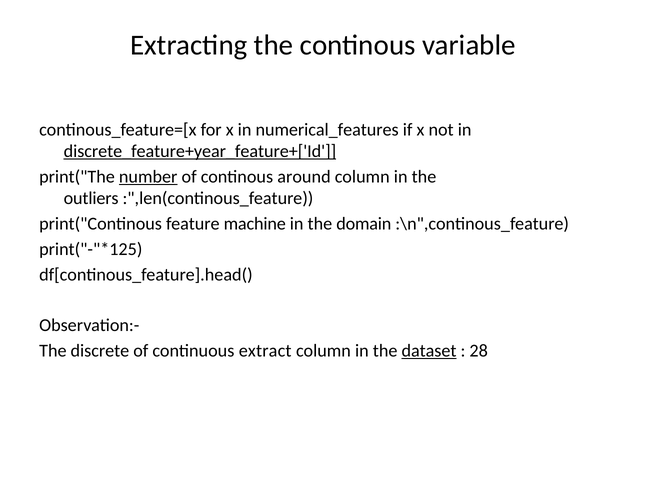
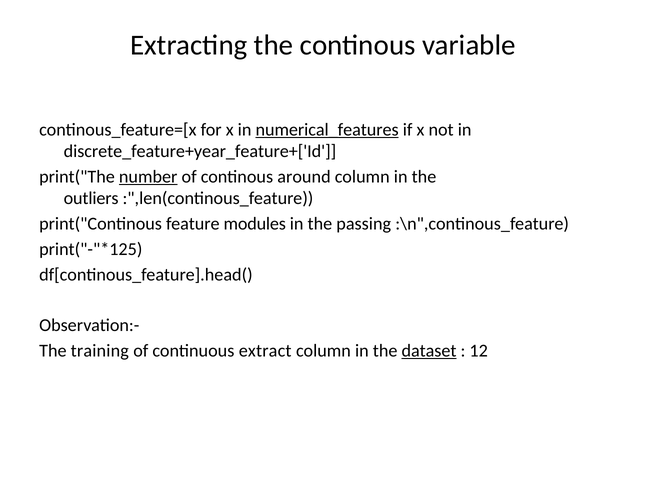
numerical_features underline: none -> present (327, 130)
discrete_feature+year_feature+['Id underline: present -> none (200, 152)
machine: machine -> modules (255, 224)
domain: domain -> passing (364, 224)
discrete: discrete -> training (100, 351)
28: 28 -> 12 (479, 351)
